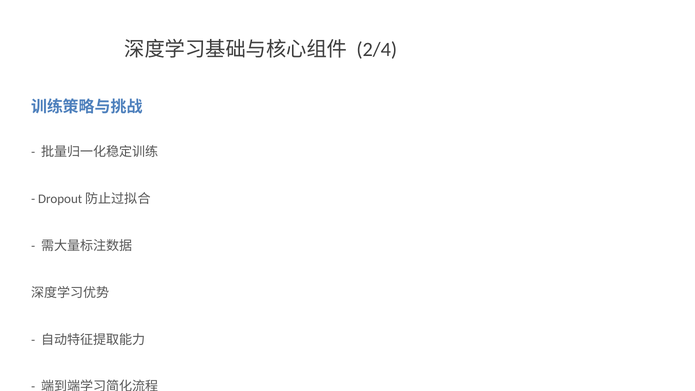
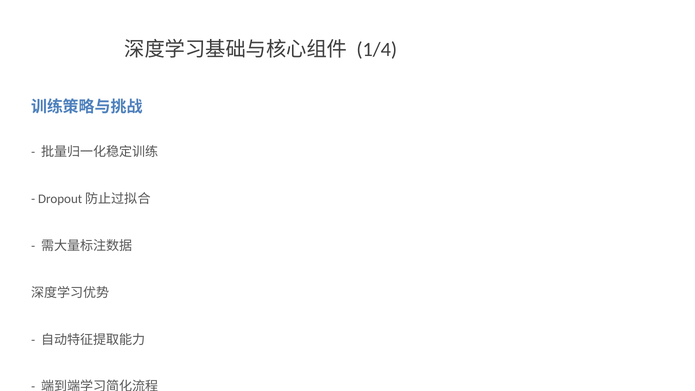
2/4: 2/4 -> 1/4 (377, 50)
